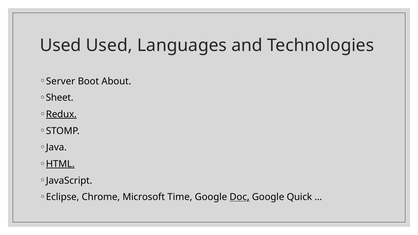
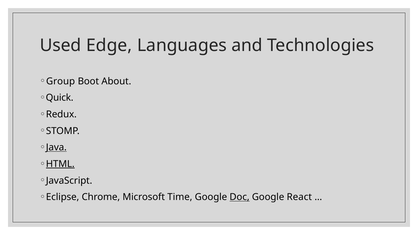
Used Used: Used -> Edge (109, 45)
Server: Server -> Group (61, 81)
Sheet: Sheet -> Quick (60, 98)
Redux underline: present -> none (61, 114)
Java underline: none -> present (56, 147)
Quick: Quick -> React (299, 197)
